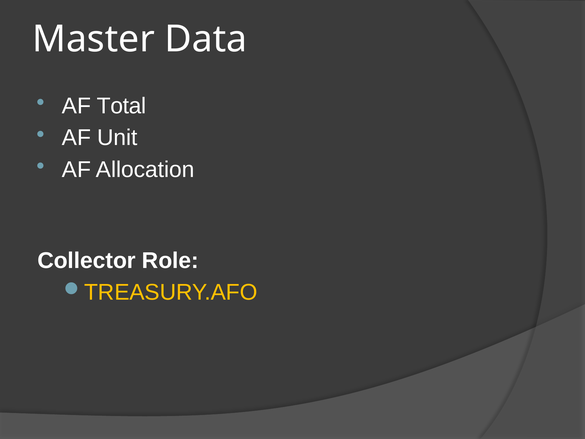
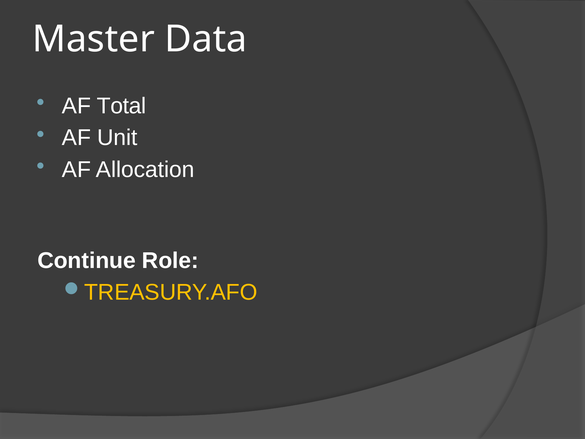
Collector: Collector -> Continue (87, 260)
